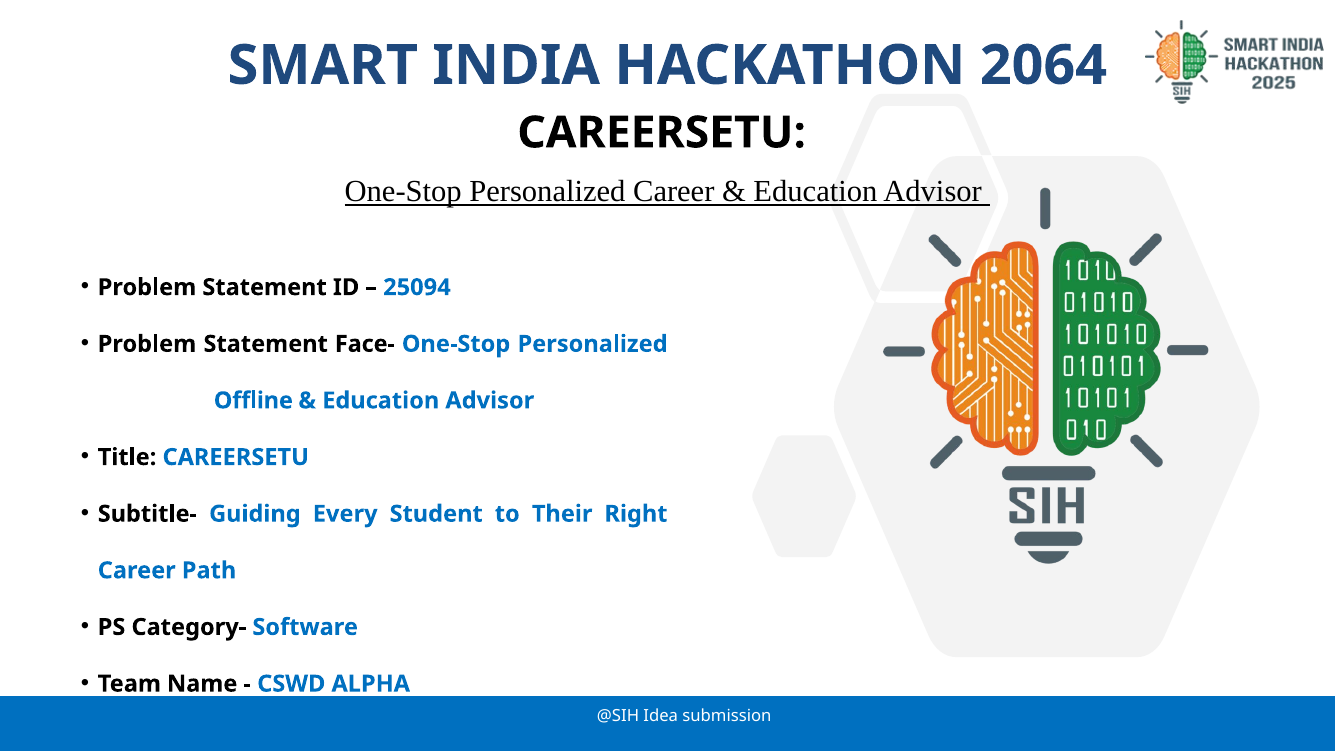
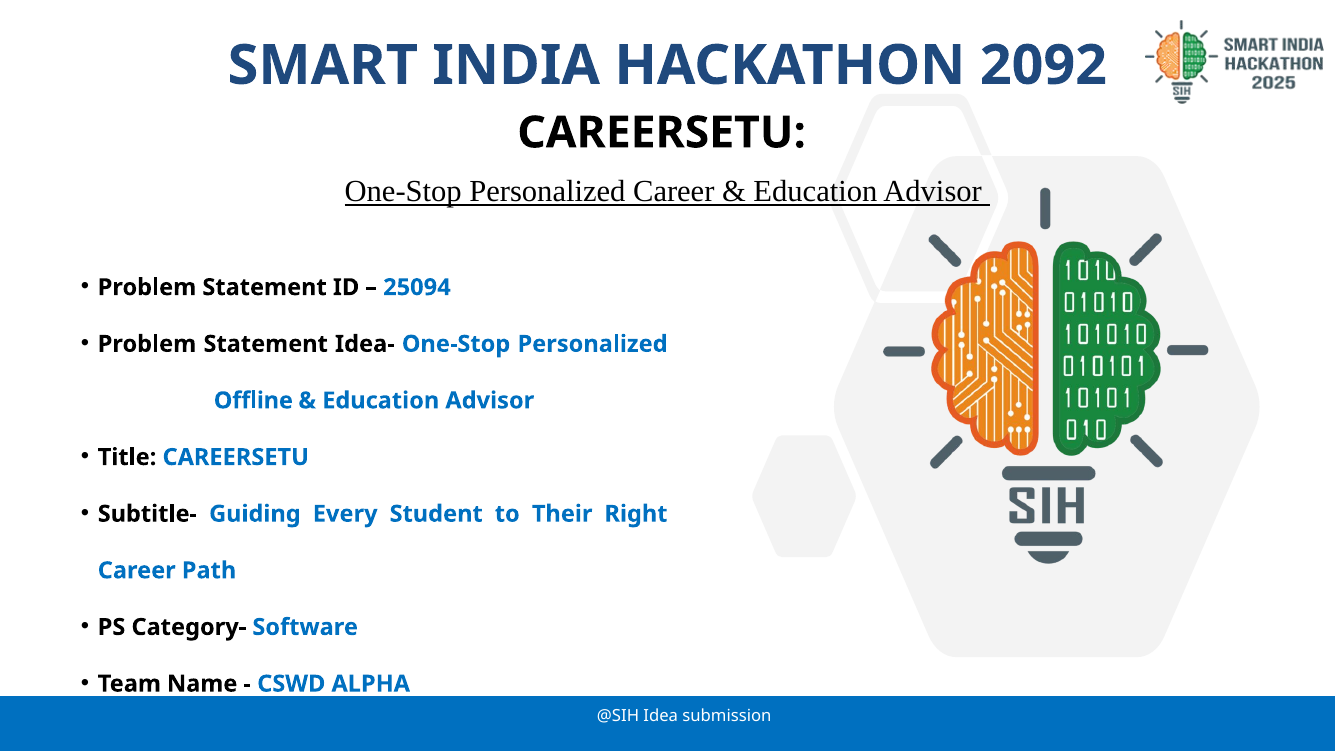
2064: 2064 -> 2092 (1043, 66)
Face-: Face- -> Idea- (365, 344)
